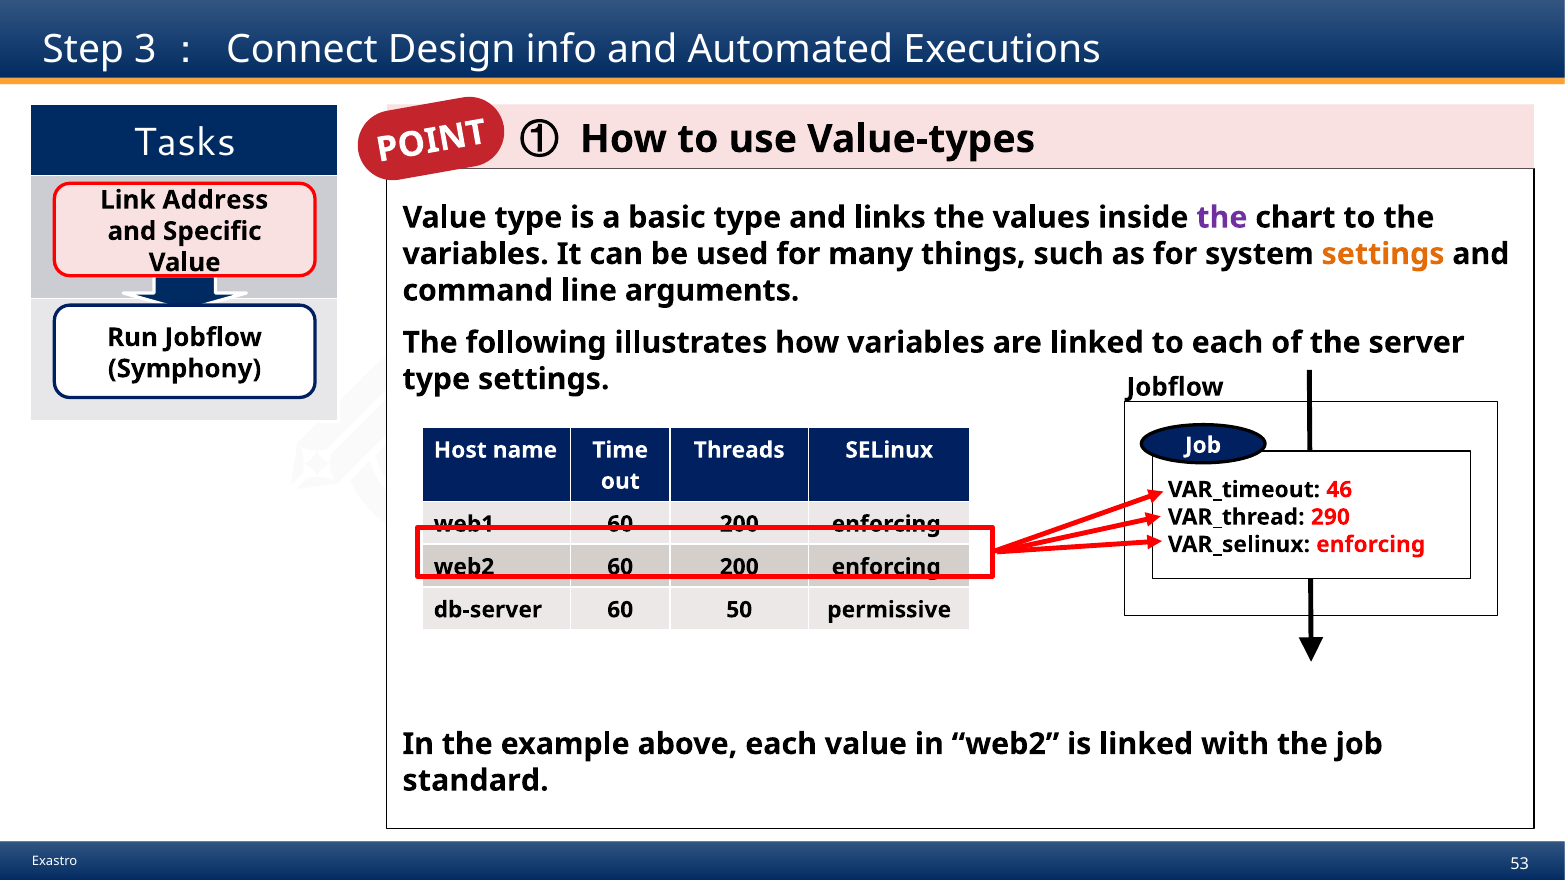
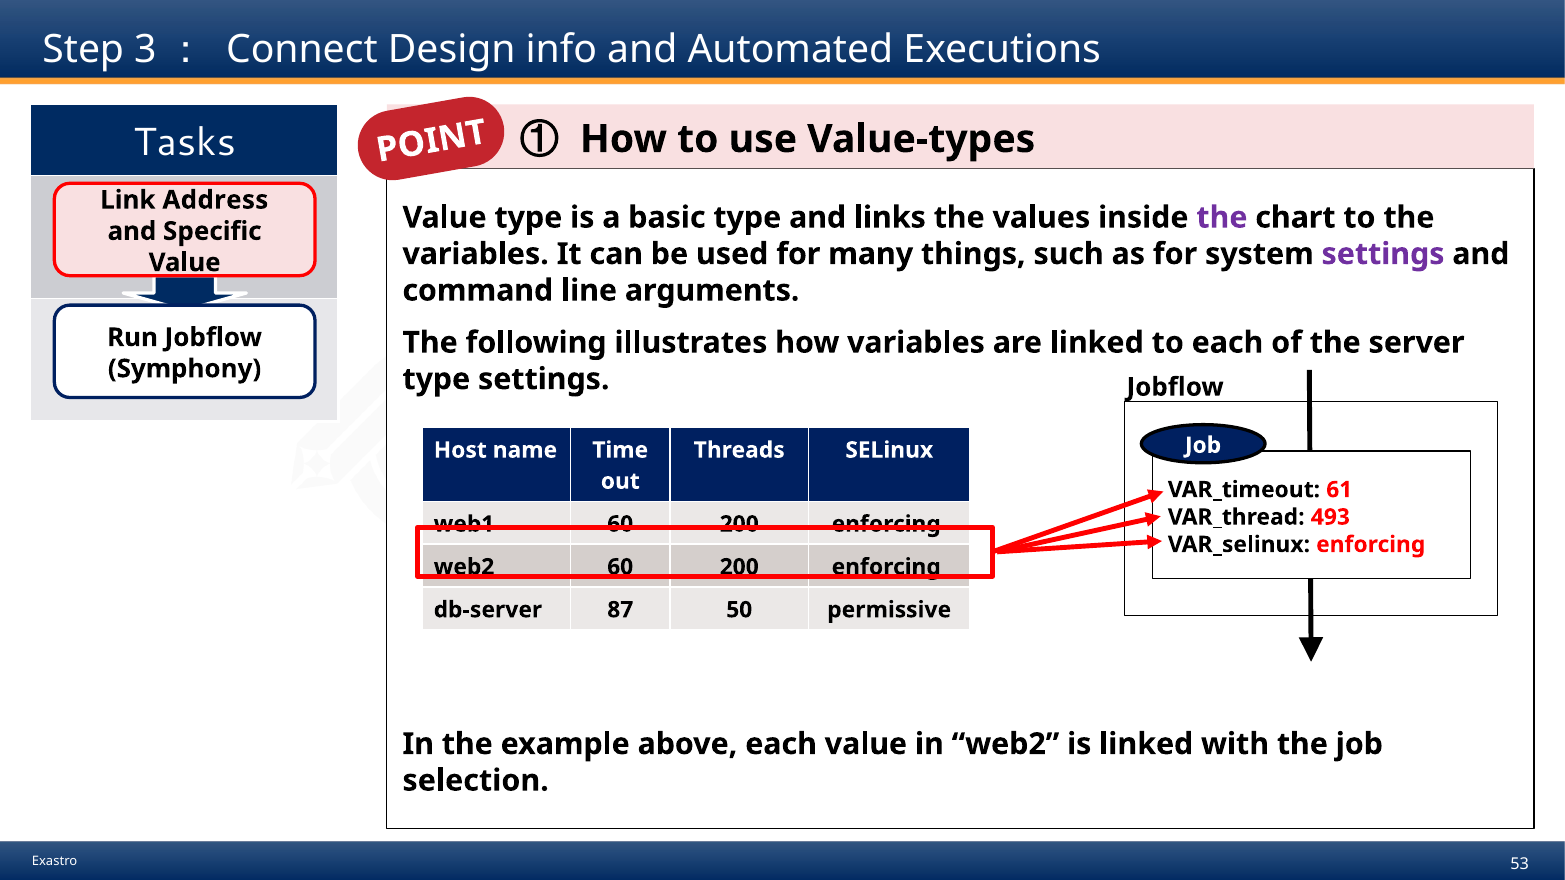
settings colour: orange -> purple (1383, 254)
46: 46 -> 61 (1339, 490)
290: 290 -> 493 (1330, 517)
db-server 60: 60 -> 87 (620, 610)
standard: standard -> selection (476, 781)
